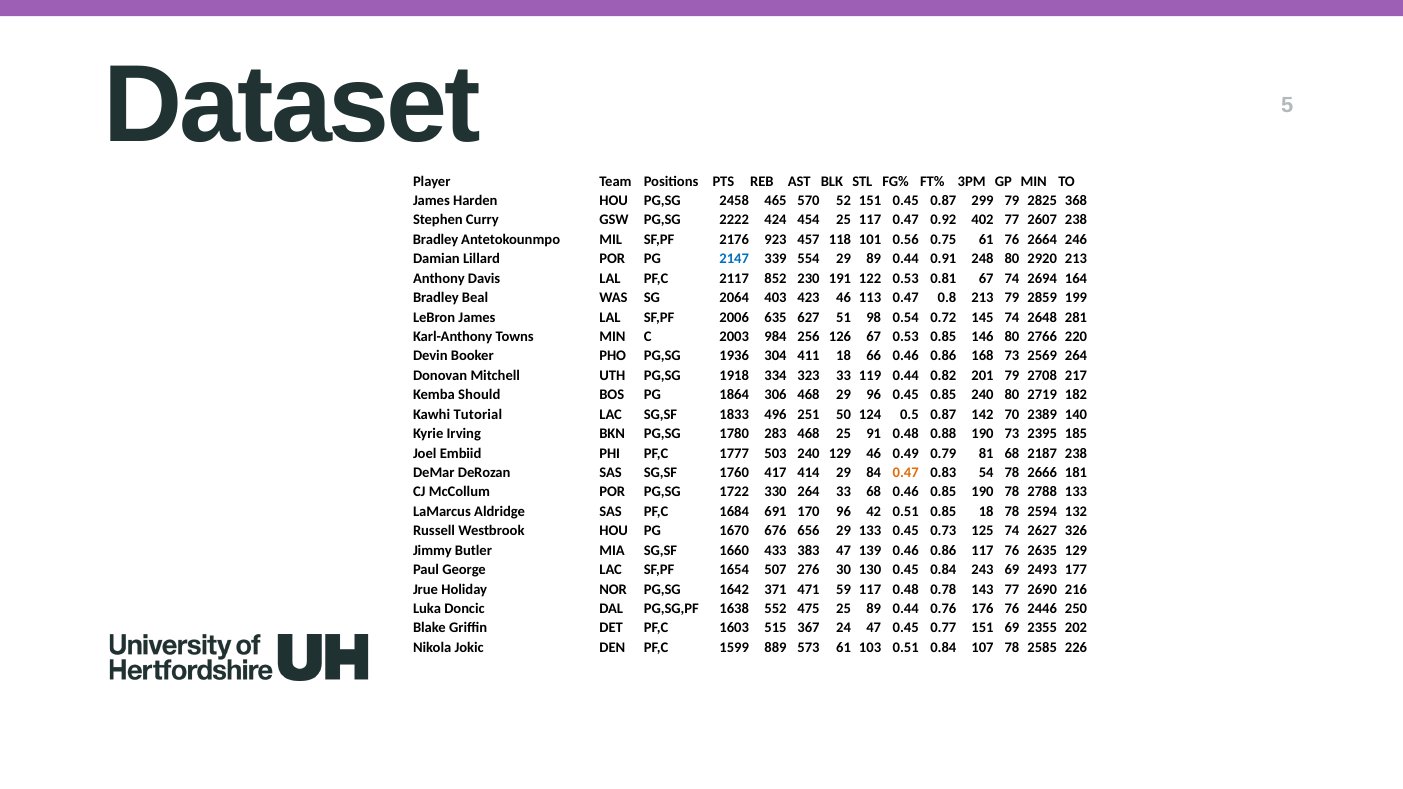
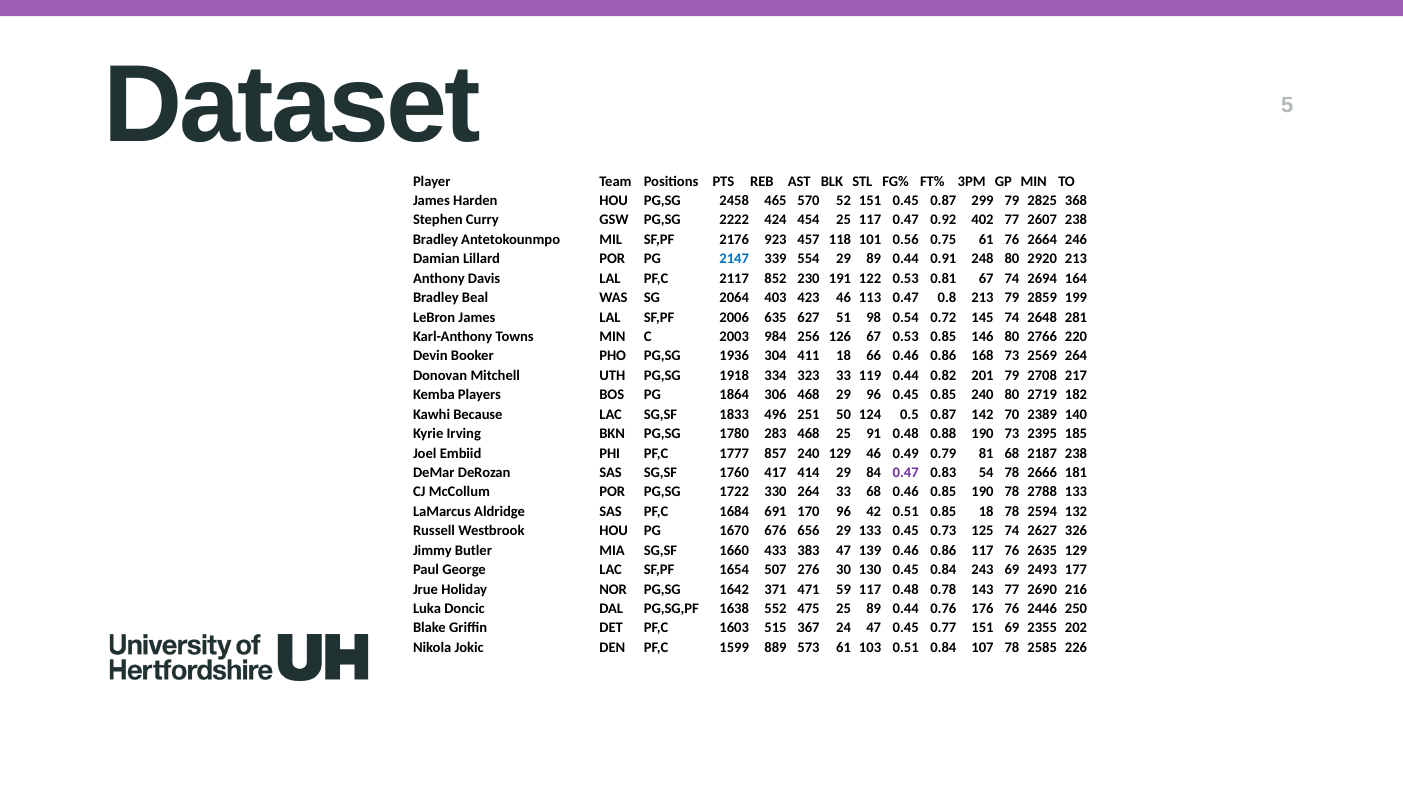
Should: Should -> Players (479, 395)
Tutorial: Tutorial -> Because (478, 414)
503: 503 -> 857 (775, 453)
0.47 colour: orange -> purple (906, 473)
